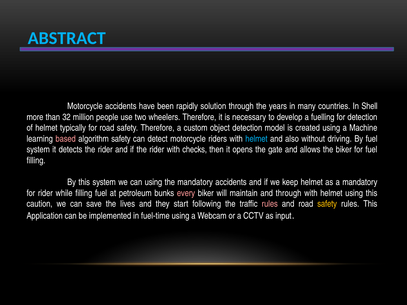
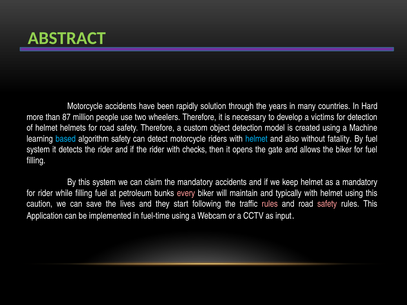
ABSTRACT colour: light blue -> light green (67, 38)
Shell: Shell -> Hard (369, 106)
32: 32 -> 87 (66, 117)
fuelling: fuelling -> victims (323, 117)
typically: typically -> helmets (73, 128)
based colour: pink -> light blue (66, 139)
driving: driving -> fatality (340, 139)
can using: using -> claim (153, 182)
and through: through -> typically (289, 193)
safety colour: yellow -> pink (327, 204)
